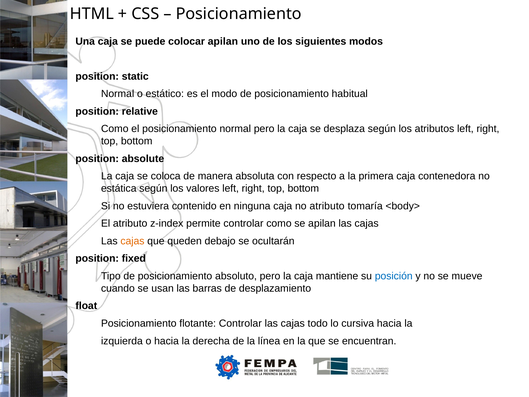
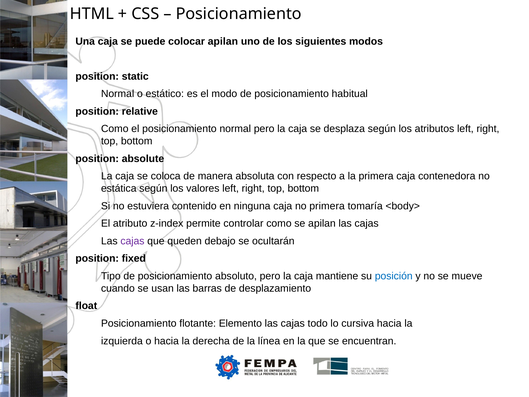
no atributo: atributo -> primera (327, 206)
cajas colour: orange -> purple (132, 241)
flotante Controlar: Controlar -> Elemento (240, 323)
